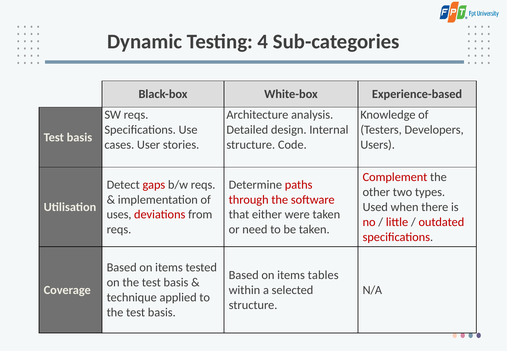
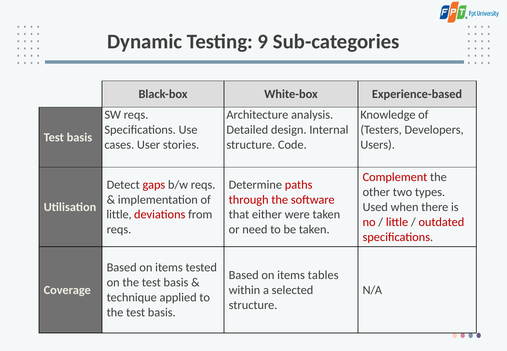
4: 4 -> 9 (263, 42)
uses: uses -> little (119, 215)
